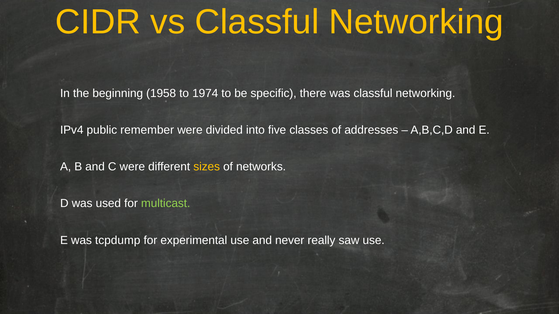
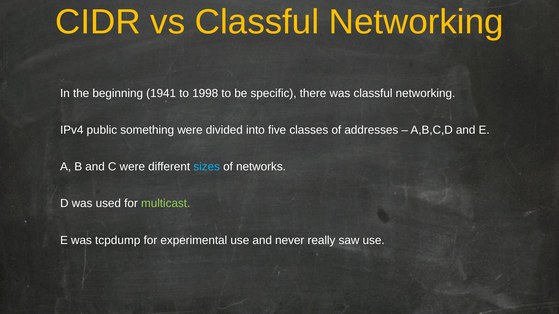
1958: 1958 -> 1941 (161, 93)
1974: 1974 -> 1998 (205, 93)
remember: remember -> something (147, 130)
sizes colour: yellow -> light blue (207, 167)
